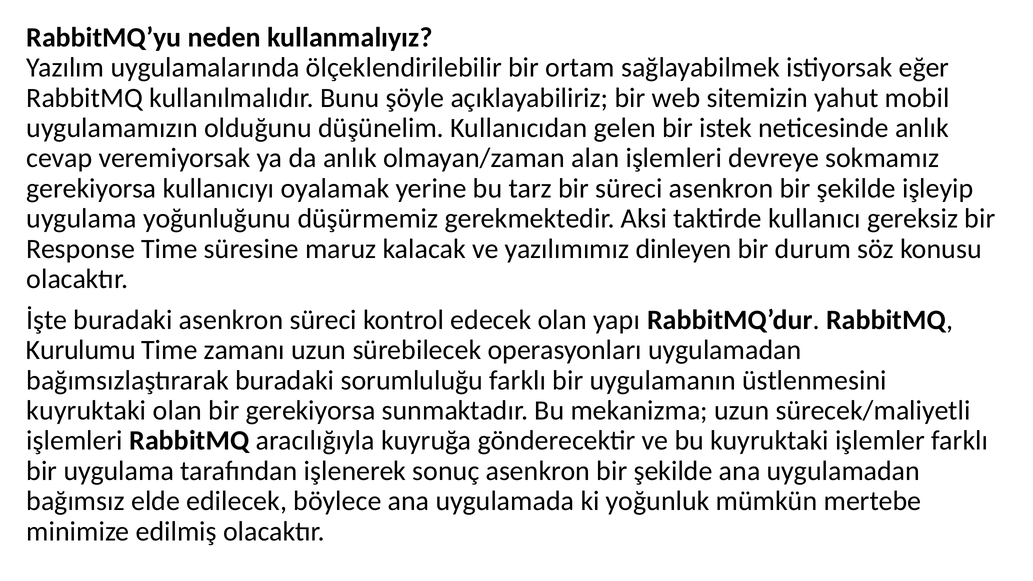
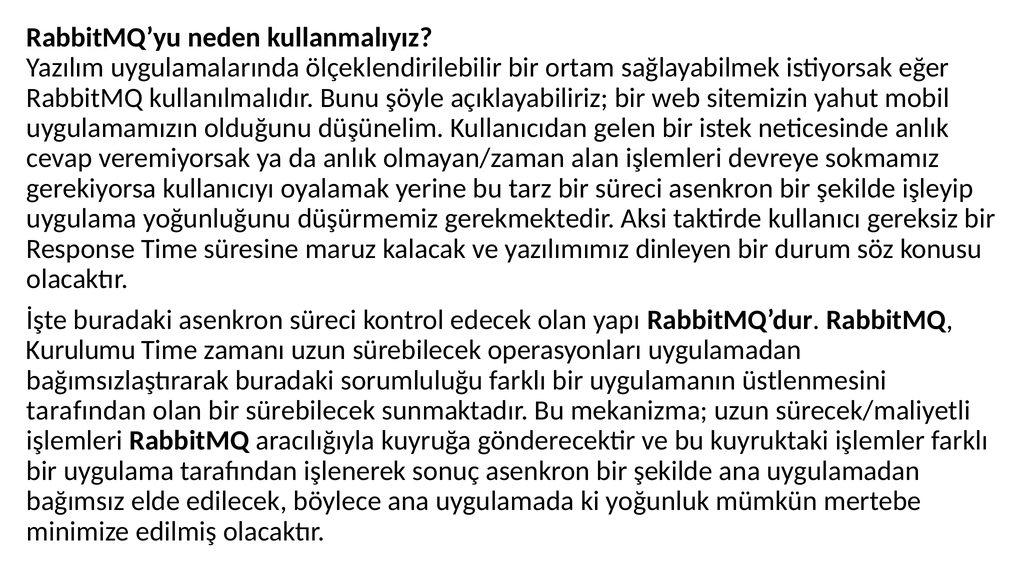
kuyruktaki: kuyruktaki -> tarafından (86, 411)
bir gerekiyorsa: gerekiyorsa -> sürebilecek (311, 411)
